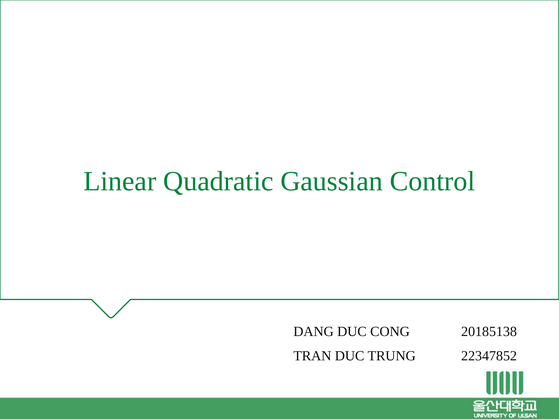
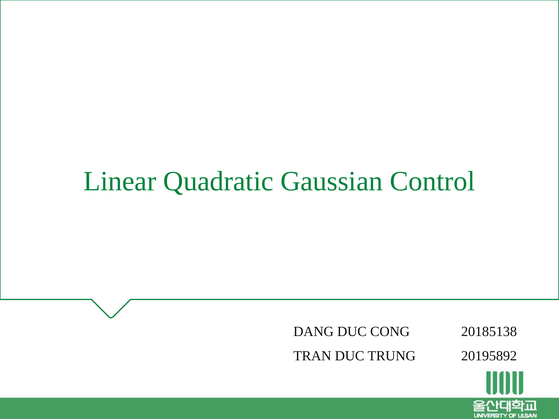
22347852: 22347852 -> 20195892 (489, 356)
